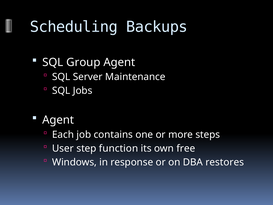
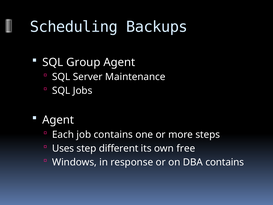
User: User -> Uses (63, 148)
function: function -> different (119, 148)
DBA restores: restores -> contains (225, 162)
